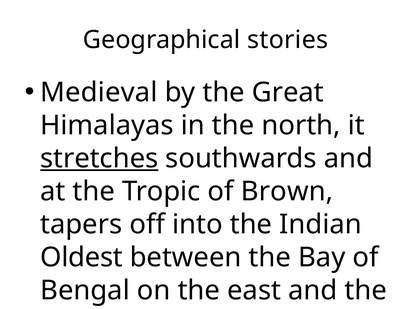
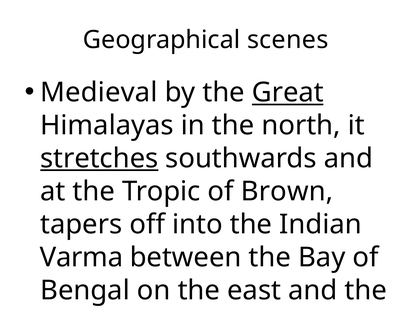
stories: stories -> scenes (288, 40)
Great underline: none -> present (288, 93)
Oldest: Oldest -> Varma (82, 257)
